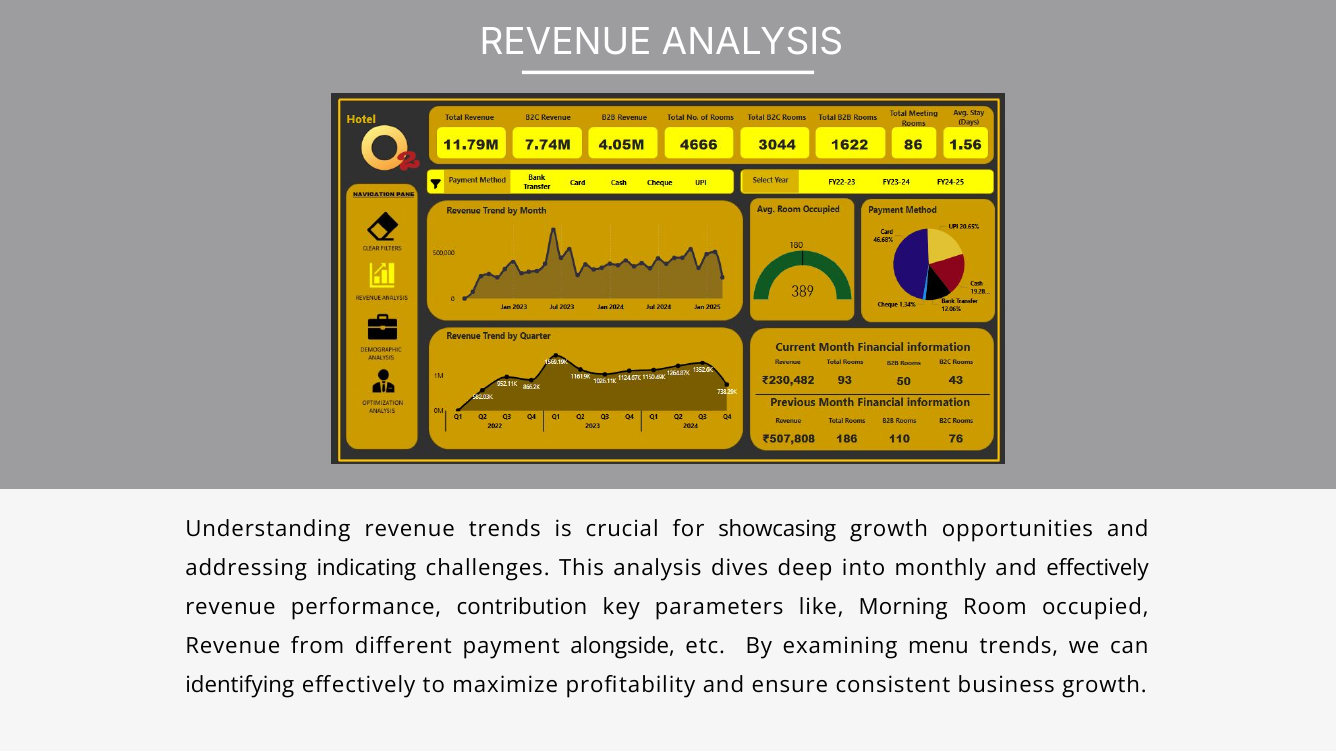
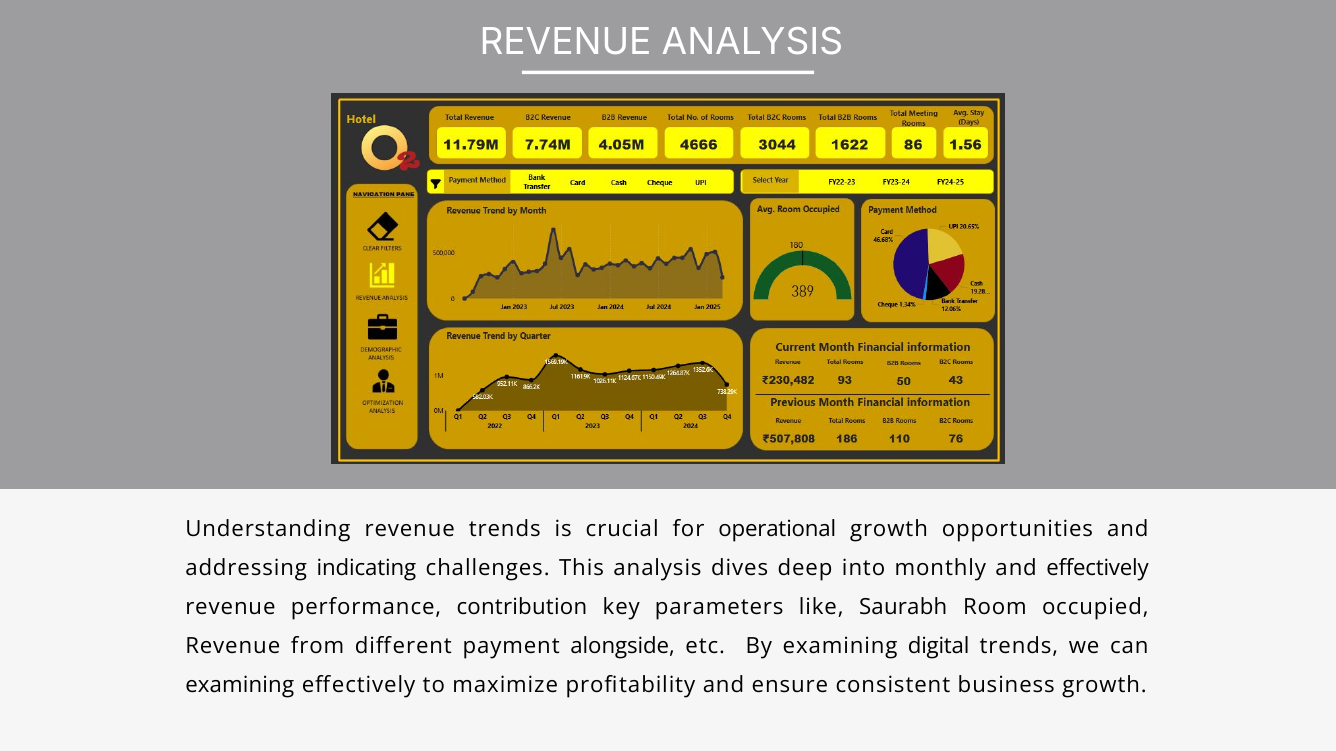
showcasing: showcasing -> operational (777, 529)
Morning: Morning -> Saurabh (903, 608)
menu: menu -> digital (939, 647)
identifying: identifying -> examining (240, 686)
